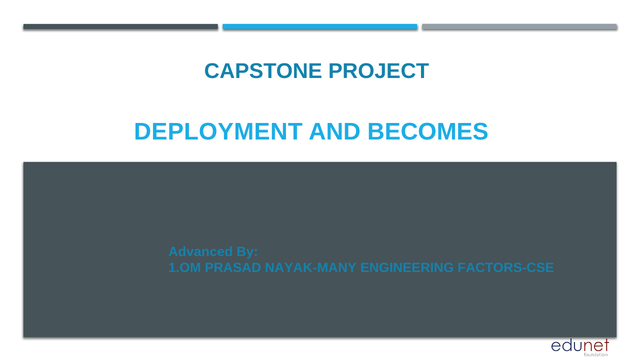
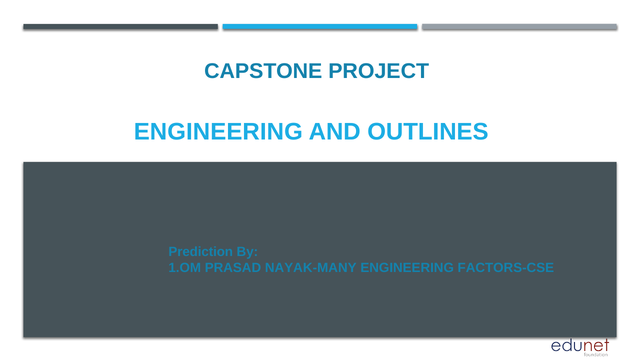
DEPLOYMENT: DEPLOYMENT -> ENGINEERING (218, 132)
BECOMES: BECOMES -> OUTLINES (428, 132)
Advanced: Advanced -> Prediction (201, 252)
